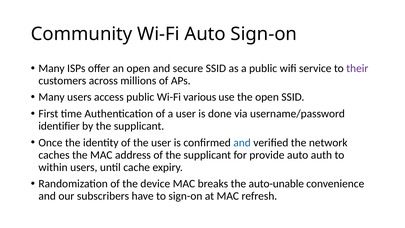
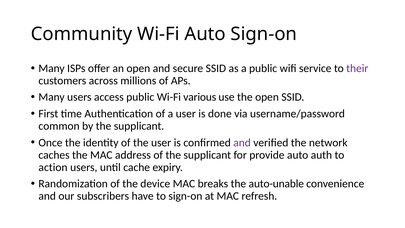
identifier: identifier -> common (59, 126)
and colour: blue -> purple (242, 143)
within: within -> action (53, 167)
